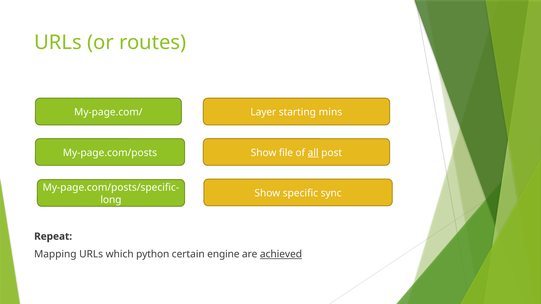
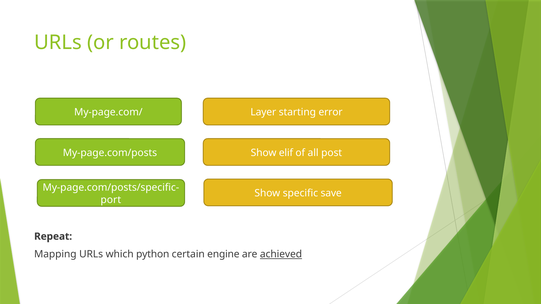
mins: mins -> error (331, 112)
file: file -> elif (286, 153)
all underline: present -> none (313, 153)
sync: sync -> save (331, 193)
long: long -> port (111, 200)
